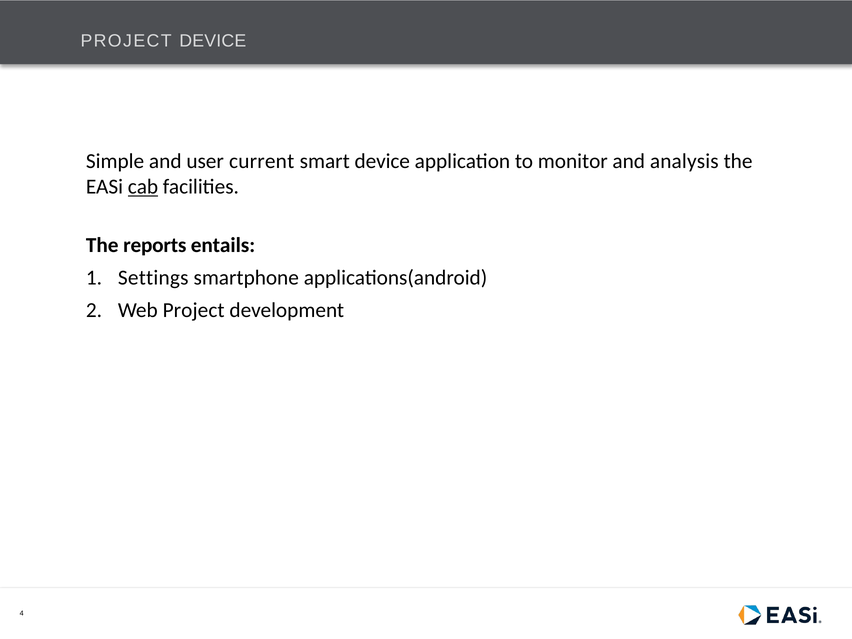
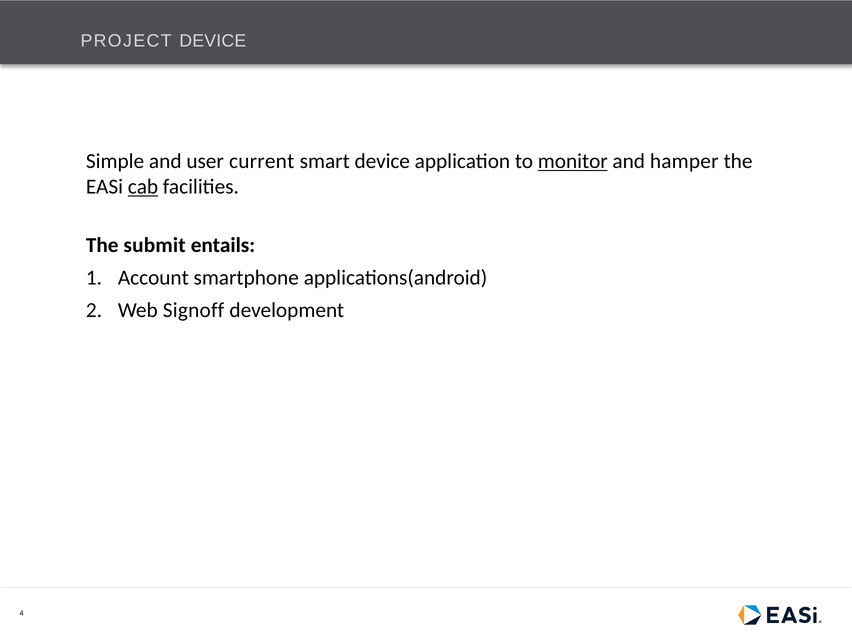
monitor underline: none -> present (573, 161)
analysis: analysis -> hamper (684, 161)
reports: reports -> submit (155, 245)
Settings: Settings -> Account (153, 278)
Web Project: Project -> Signoff (194, 310)
